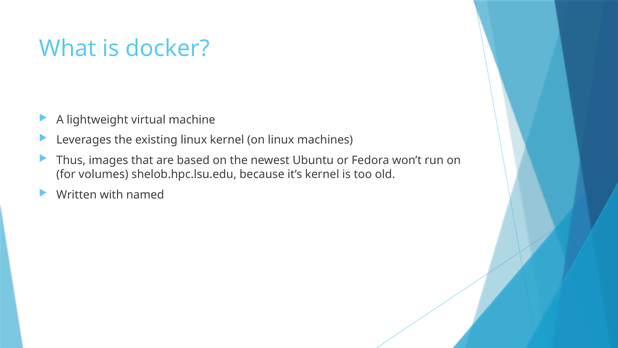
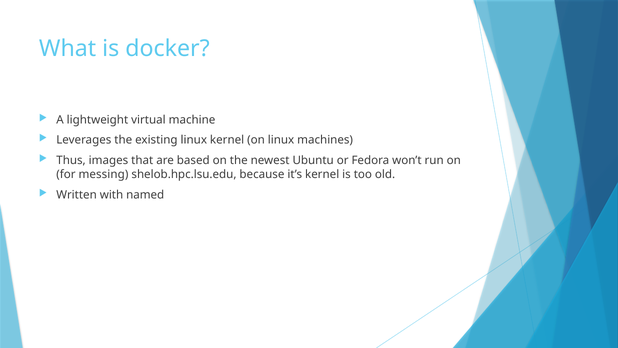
volumes: volumes -> messing (103, 174)
